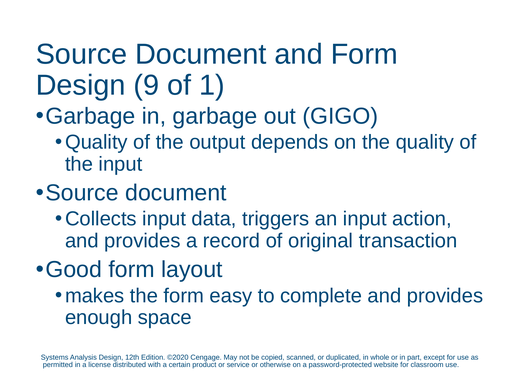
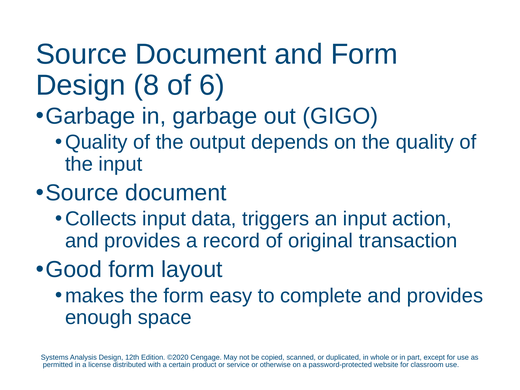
9: 9 -> 8 (146, 85)
1: 1 -> 6 (212, 85)
